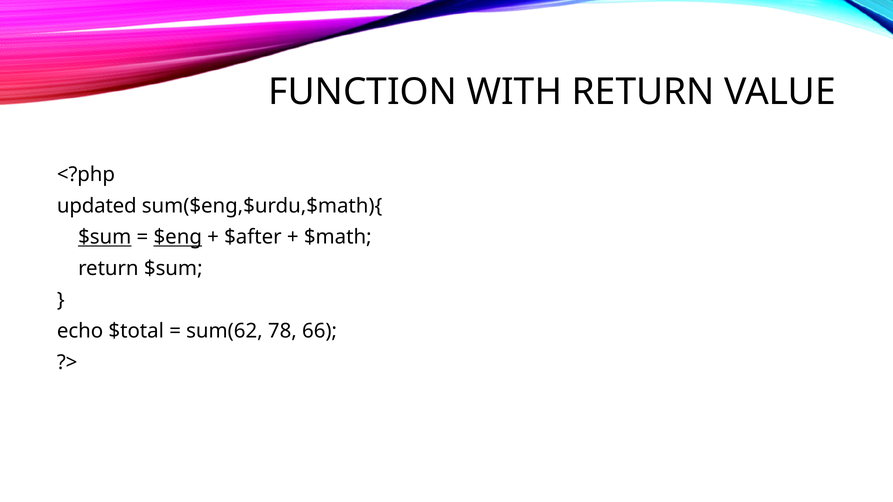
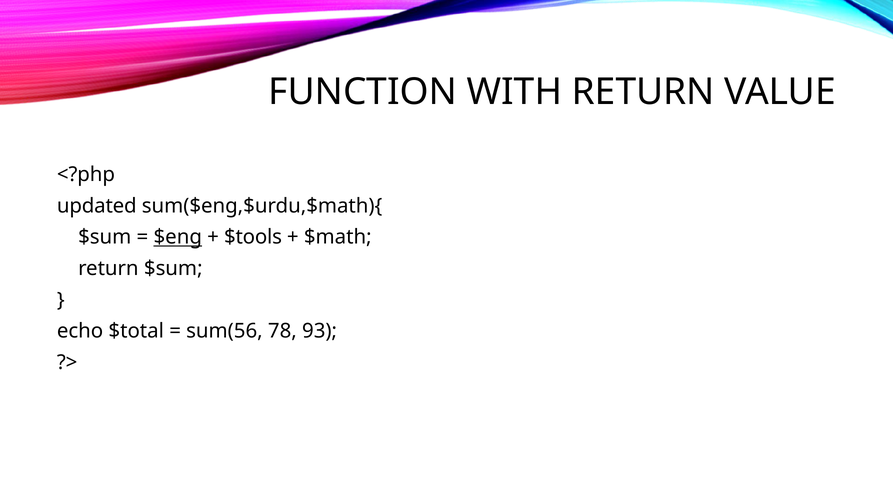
$sum underline: present -> none (105, 237)
$after: $after -> $tools (253, 237)
sum(62: sum(62 -> sum(56 (224, 331)
66: 66 -> 93 (320, 331)
